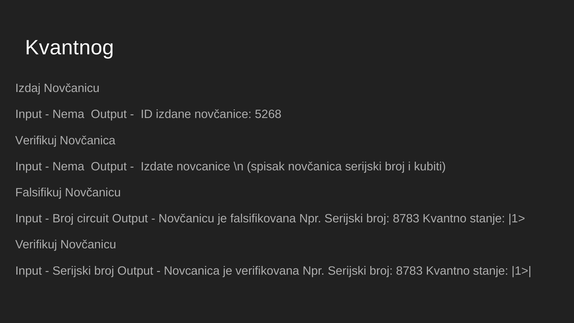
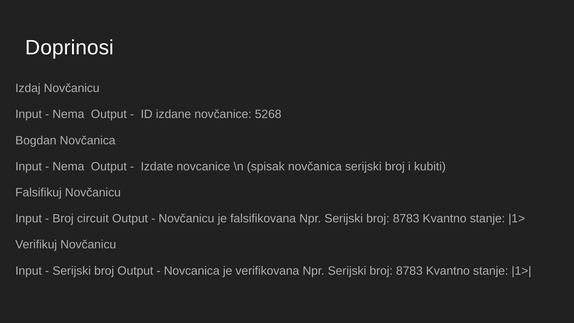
Kvantnog: Kvantnog -> Doprinosi (70, 48)
Verifikuj: Verifikuj -> Bogdan (36, 140)
